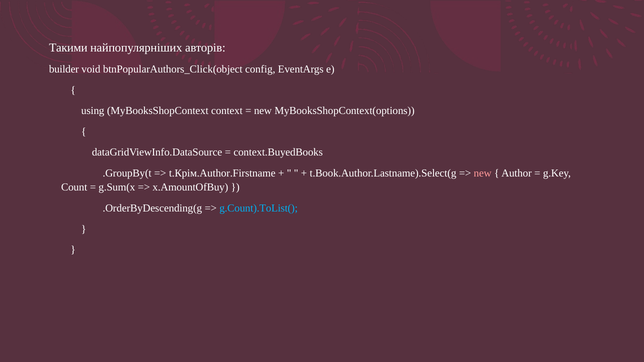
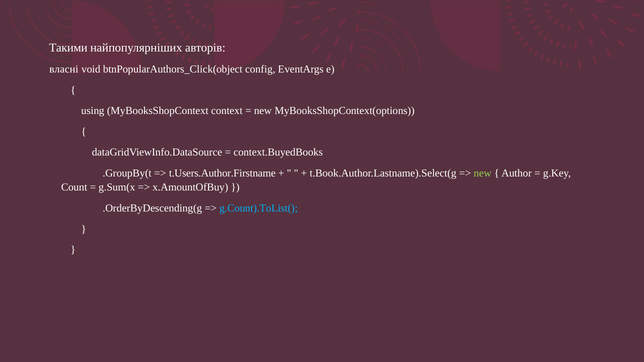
builder: builder -> власні (64, 69)
t.Крім.Author.Firstname: t.Крім.Author.Firstname -> t.Users.Author.Firstname (222, 173)
new colour: pink -> light green (483, 173)
